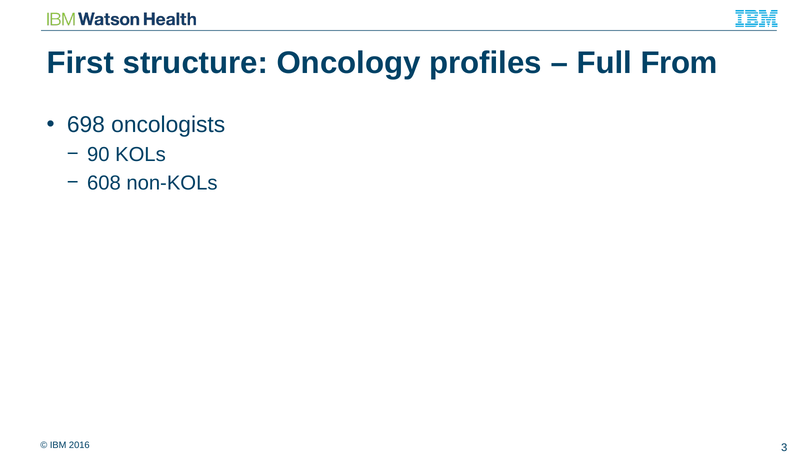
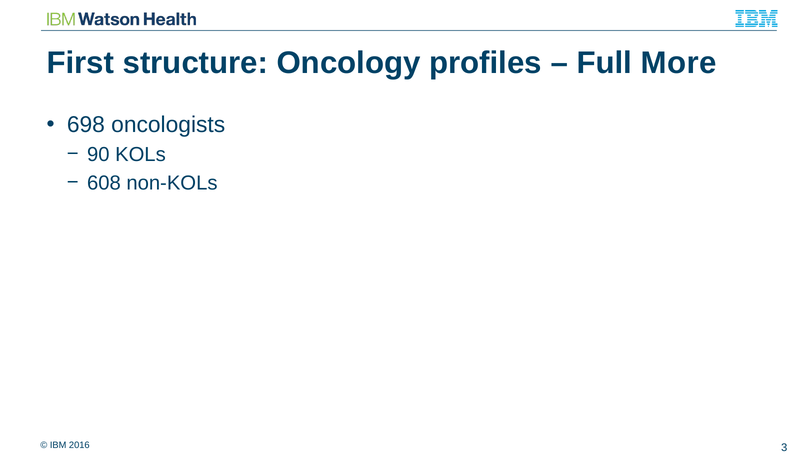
From: From -> More (679, 63)
